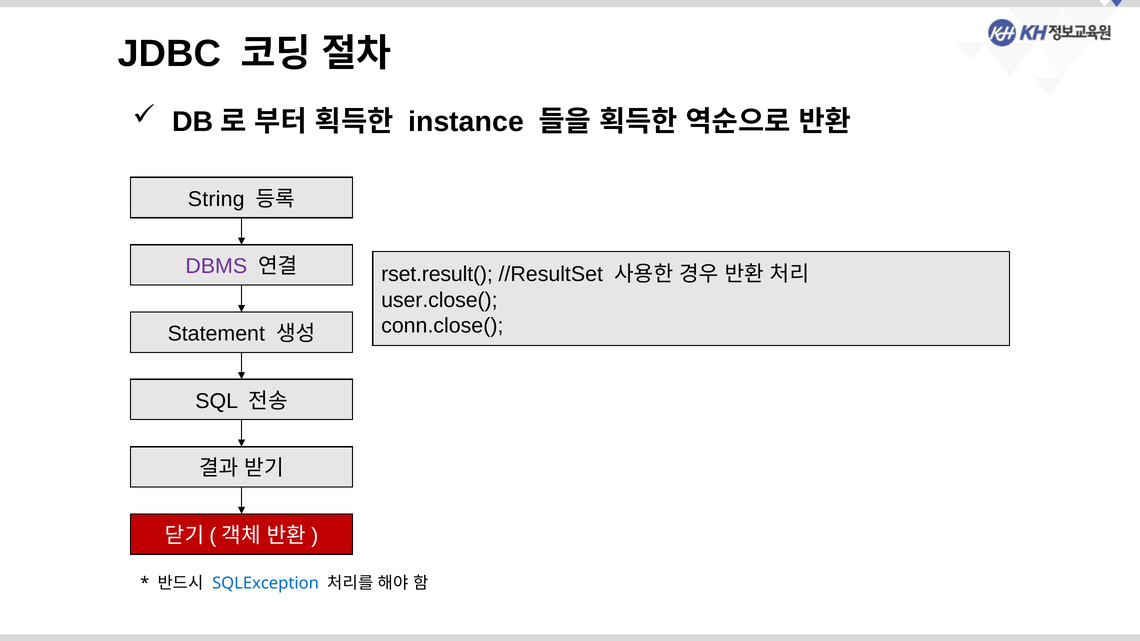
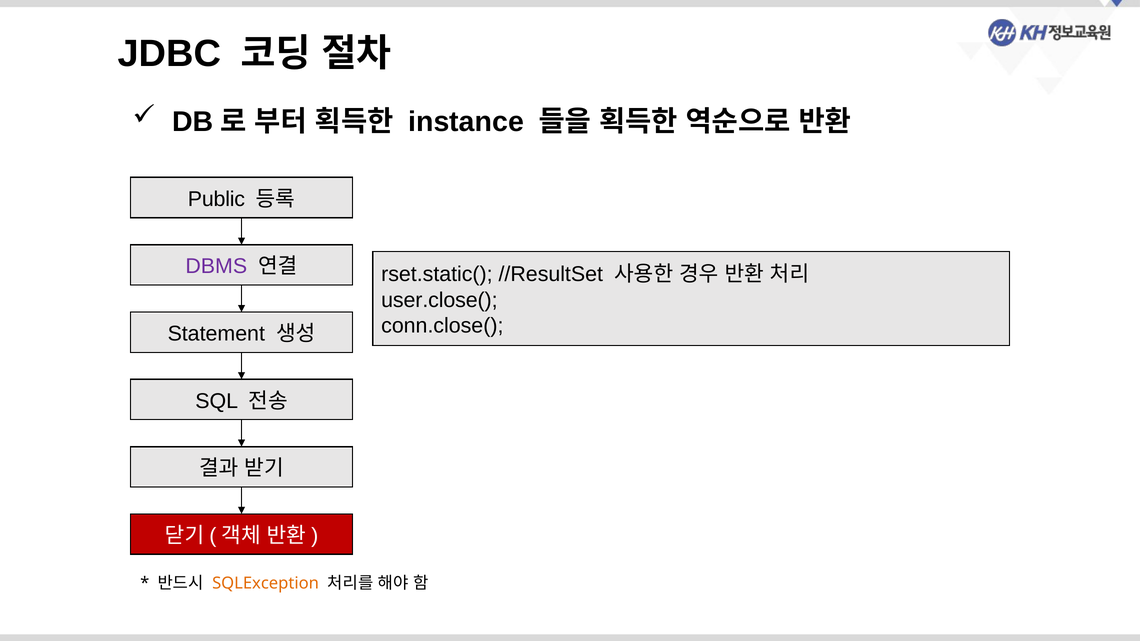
String: String -> Public (216, 199)
rset.result(: rset.result( -> rset.static( (437, 274)
SQLException colour: blue -> orange (266, 583)
